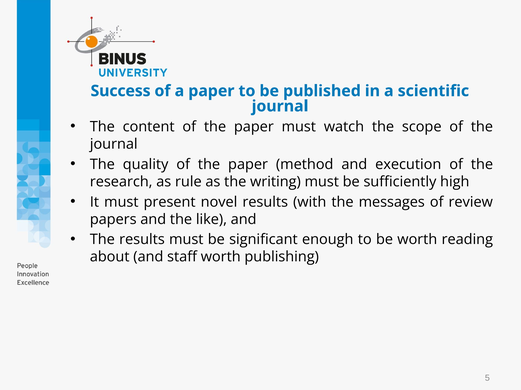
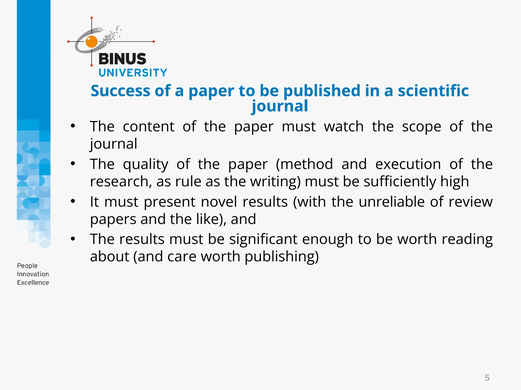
messages: messages -> unreliable (392, 202)
staff: staff -> care (182, 257)
